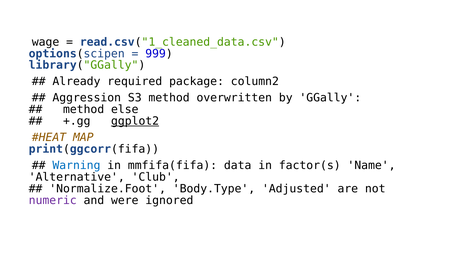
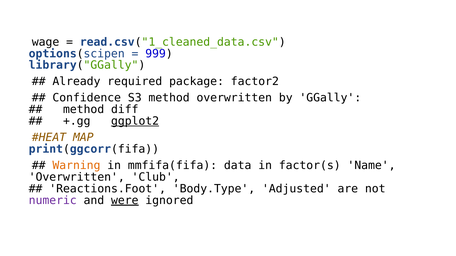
column2: column2 -> factor2 (255, 82)
Aggression: Aggression -> Confidence (87, 98)
else: else -> diff (125, 110)
Warning colour: blue -> orange (76, 166)
Alternative: Alternative -> Overwritten (77, 177)
Normalize.Foot: Normalize.Foot -> Reactions.Foot (108, 189)
were underline: none -> present (125, 201)
